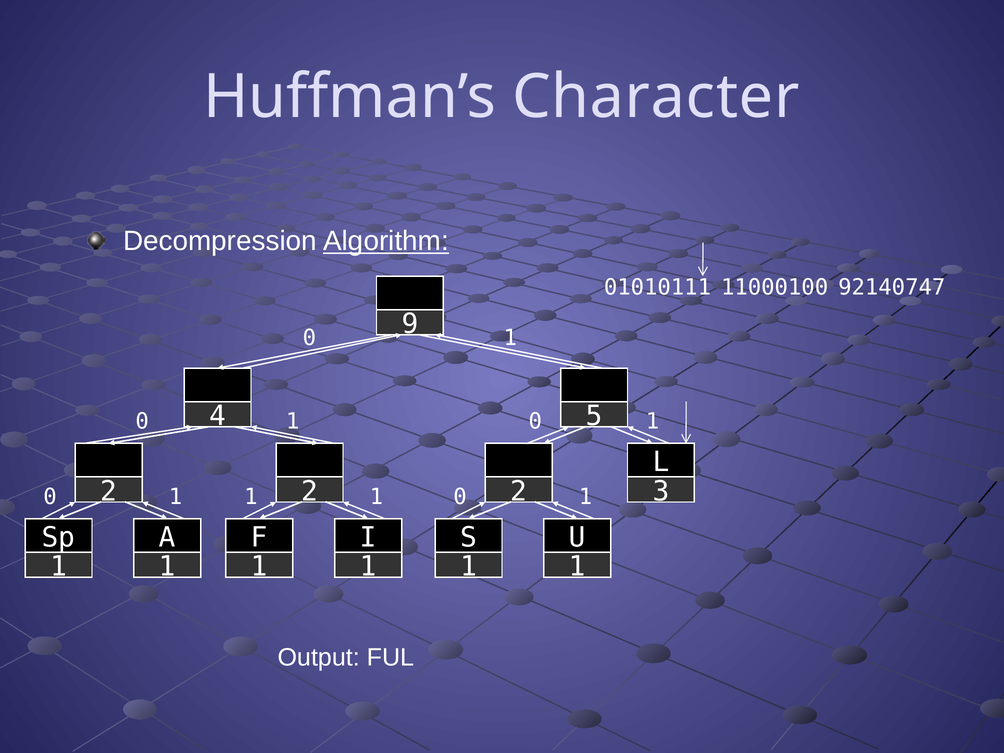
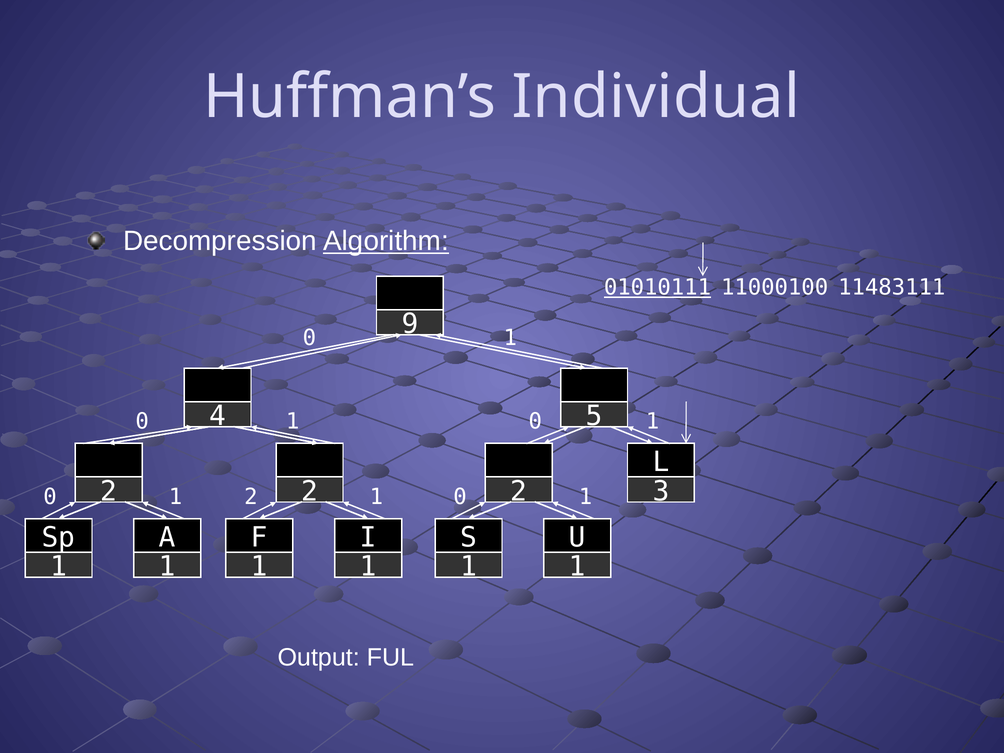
Character: Character -> Individual (656, 97)
01010111 underline: none -> present (657, 288)
92140747: 92140747 -> 11483111 (892, 288)
1: 1 -> 2 (251, 497)
